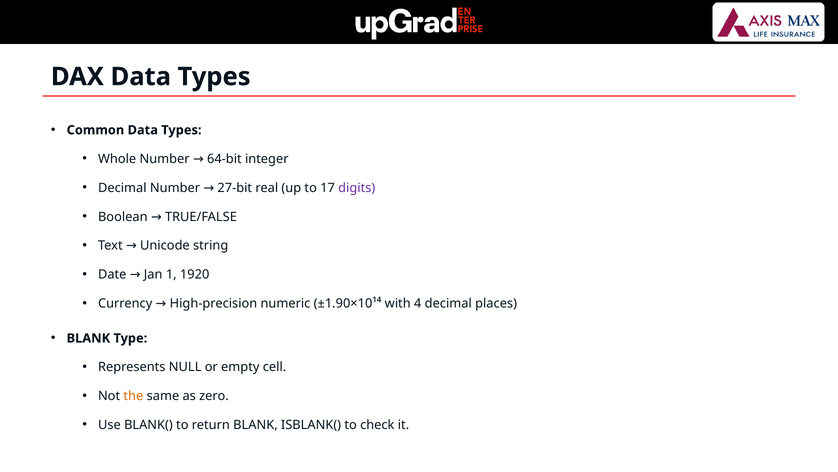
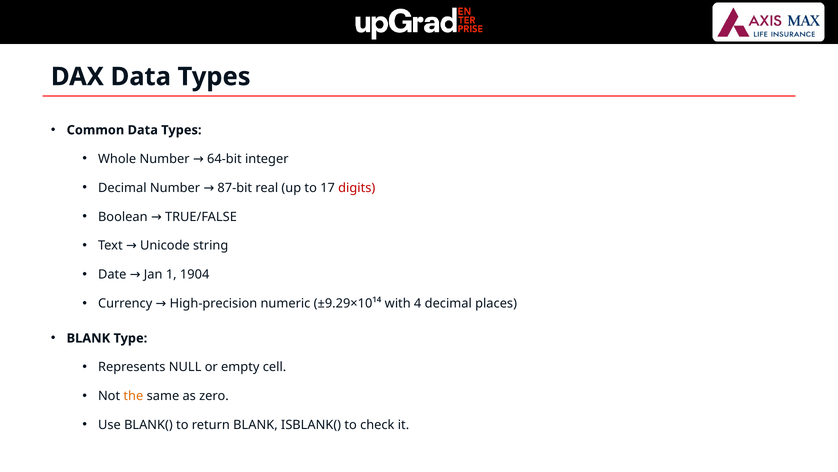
27-bit: 27-bit -> 87-bit (235, 188)
digits colour: purple -> red (357, 188)
1920: 1920 -> 1904 (195, 274)
±1.90×10¹⁴: ±1.90×10¹⁴ -> ±9.29×10¹⁴ (348, 303)
